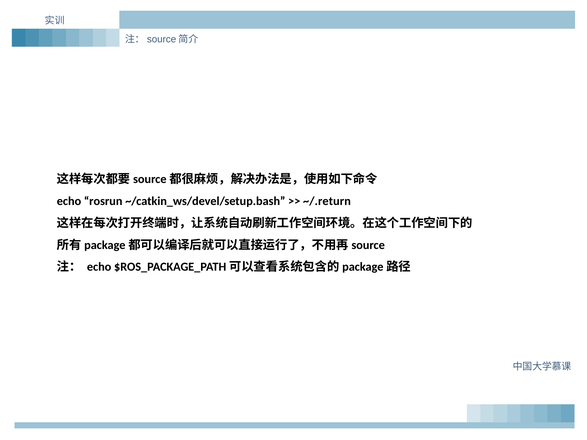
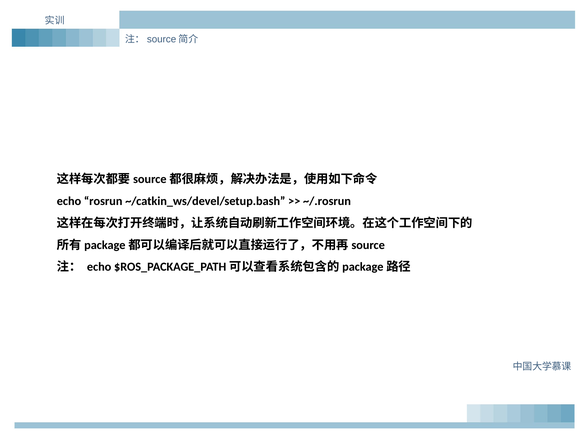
~/.return: ~/.return -> ~/.rosrun (327, 201)
